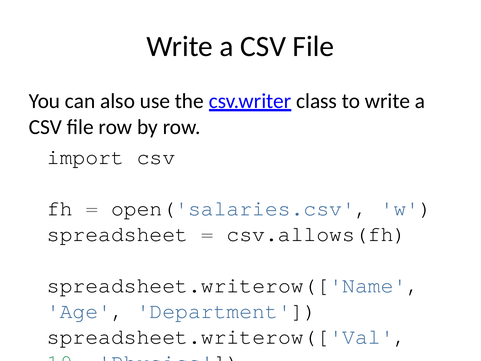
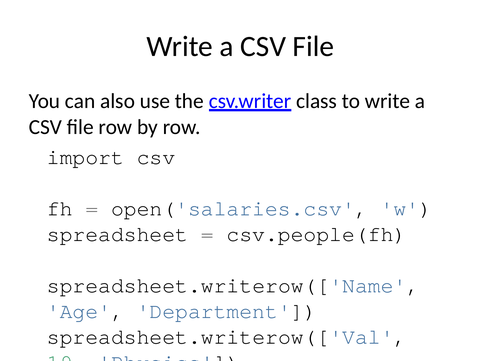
csv.allows(fh: csv.allows(fh -> csv.people(fh (316, 234)
